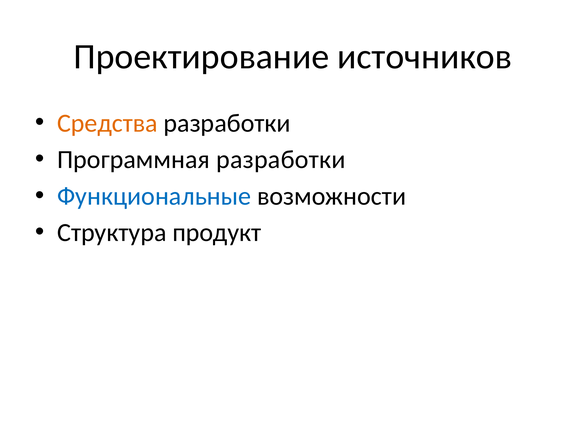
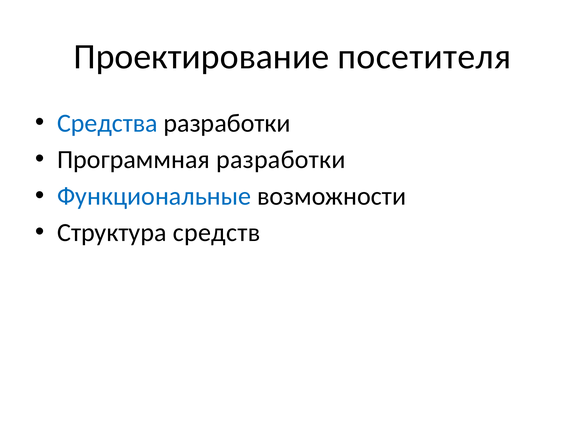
источников: источников -> посетителя (424, 57)
Средства colour: orange -> blue (107, 123)
продукт: продукт -> средств (217, 232)
